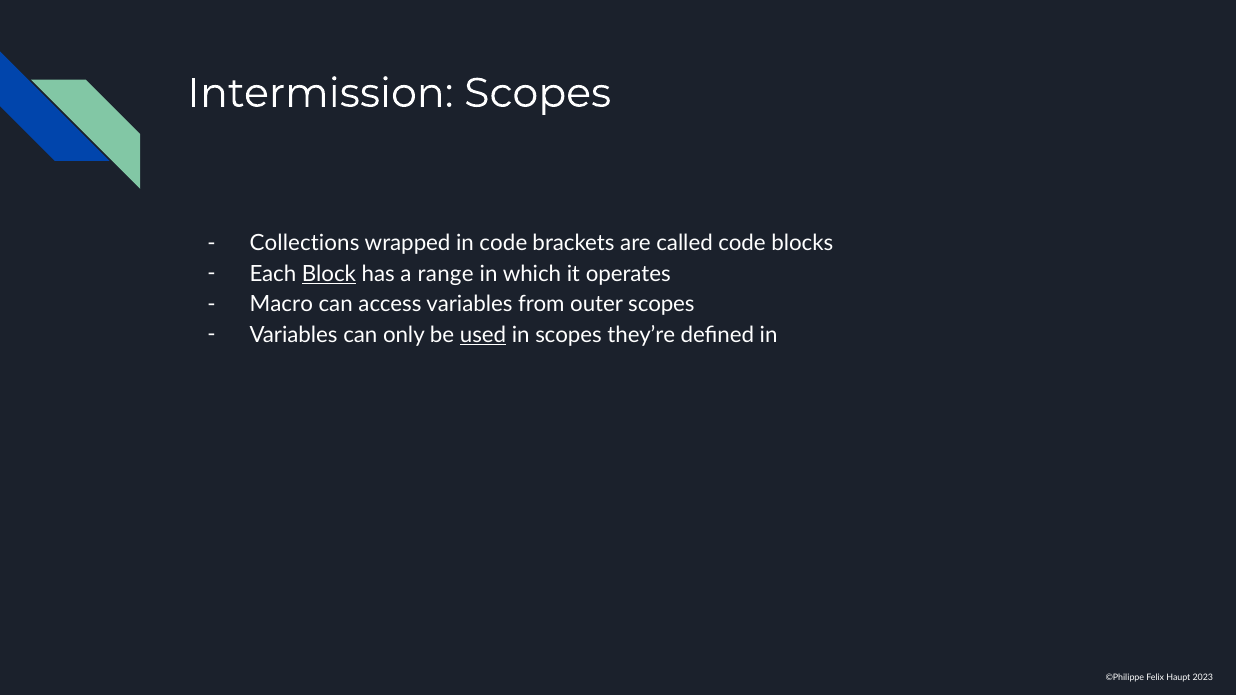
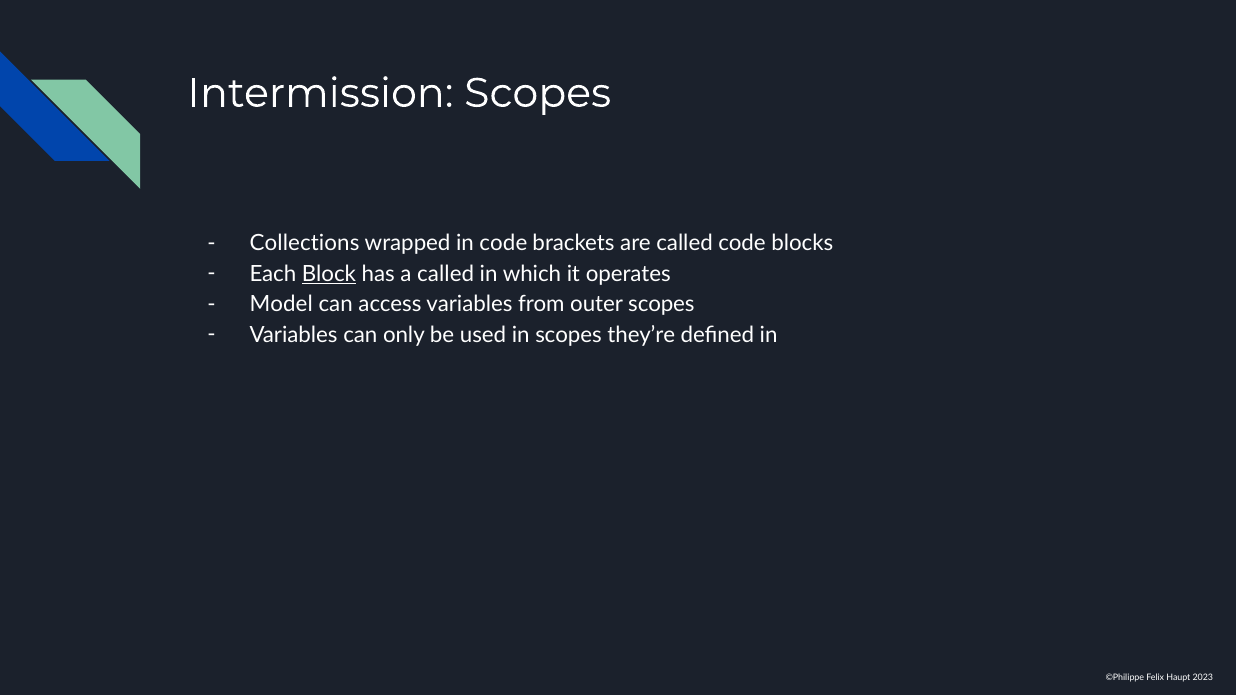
a range: range -> called (446, 274)
Macro: Macro -> Model (281, 304)
used underline: present -> none (483, 335)
